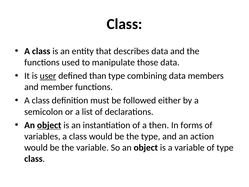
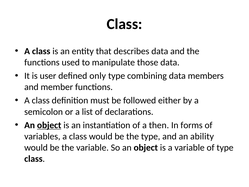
user underline: present -> none (48, 76)
than: than -> only (98, 76)
action: action -> ability (202, 136)
